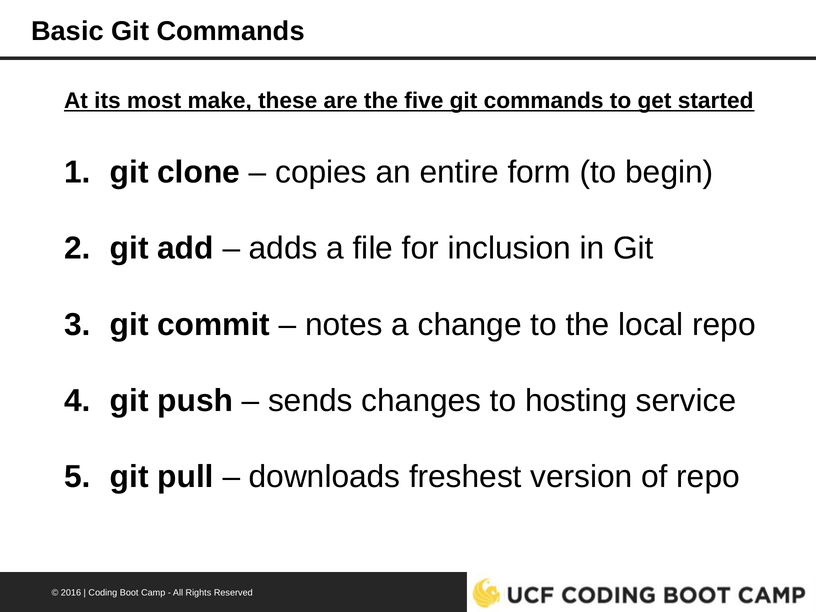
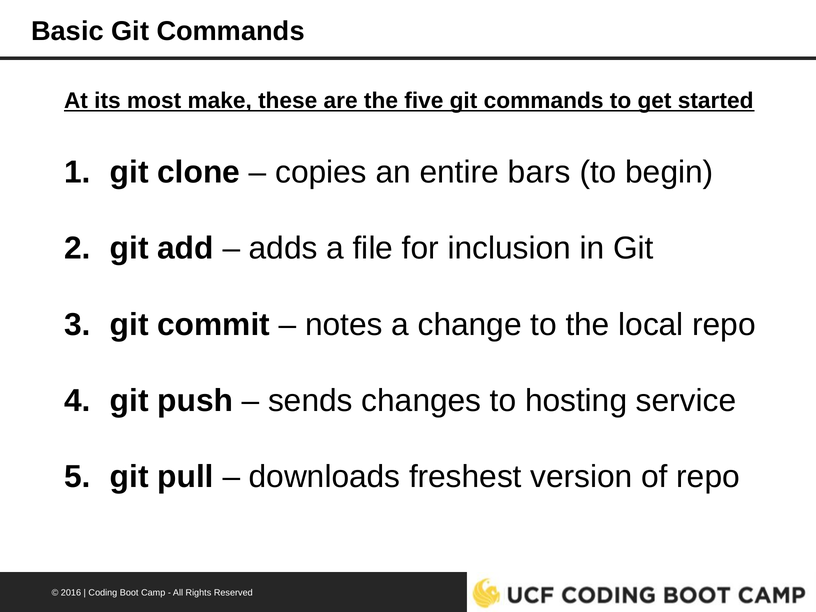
form: form -> bars (539, 172)
